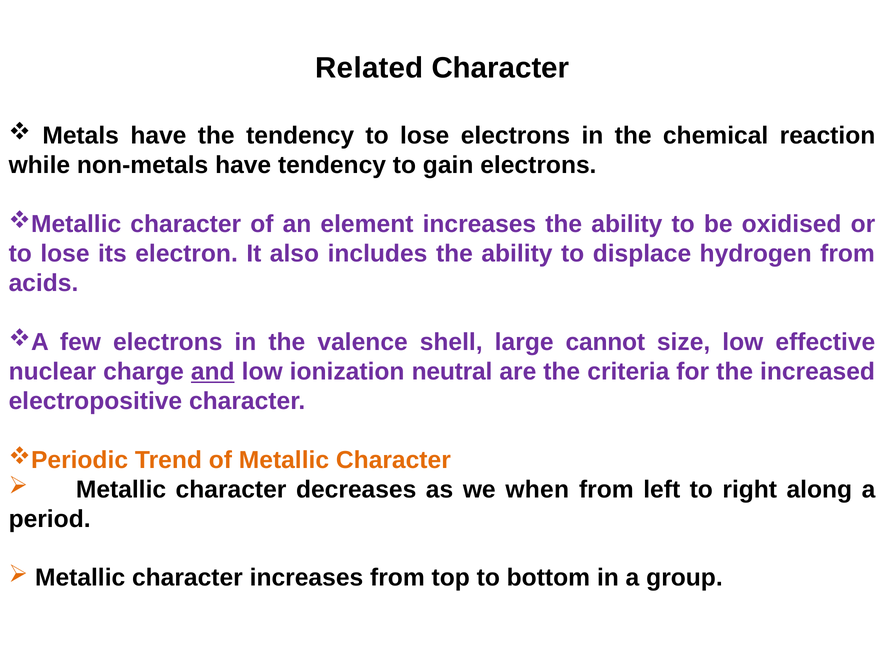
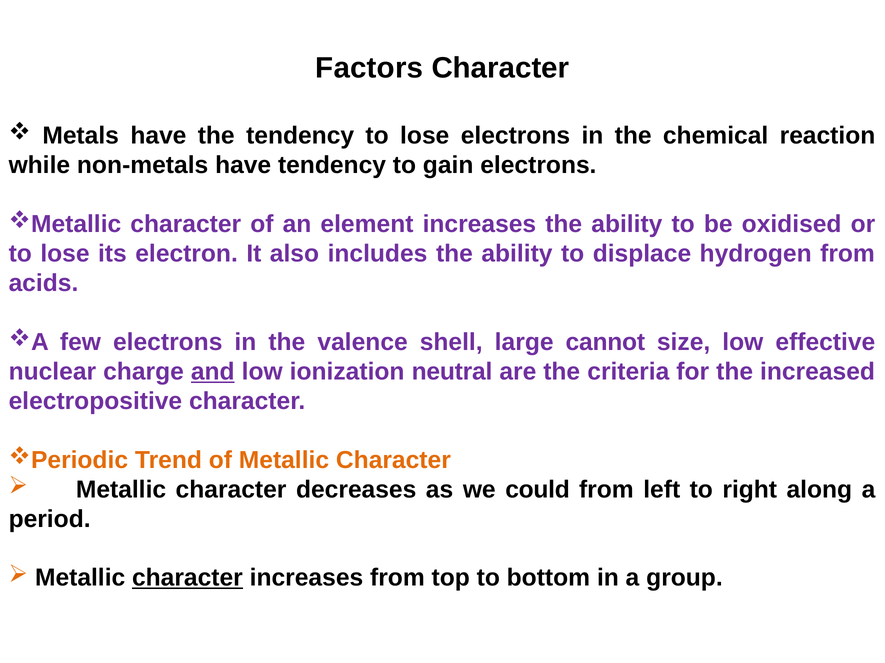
Related: Related -> Factors (369, 68)
when: when -> could (538, 490)
character underline: none -> present (187, 579)
